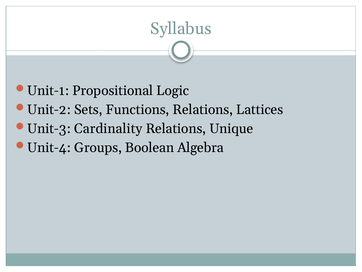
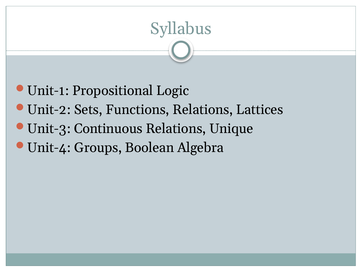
Cardinality: Cardinality -> Continuous (108, 128)
